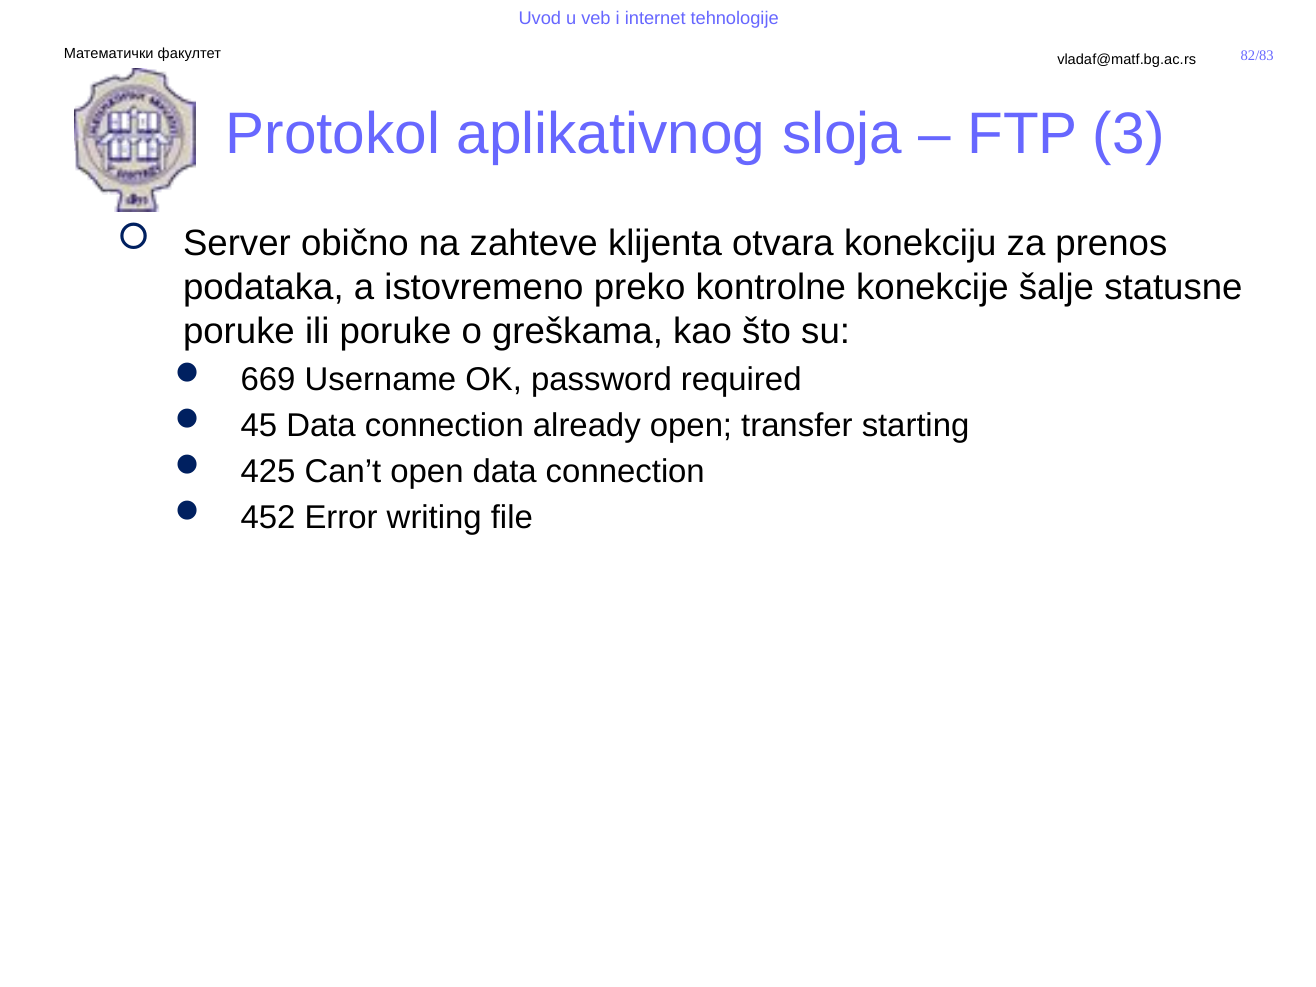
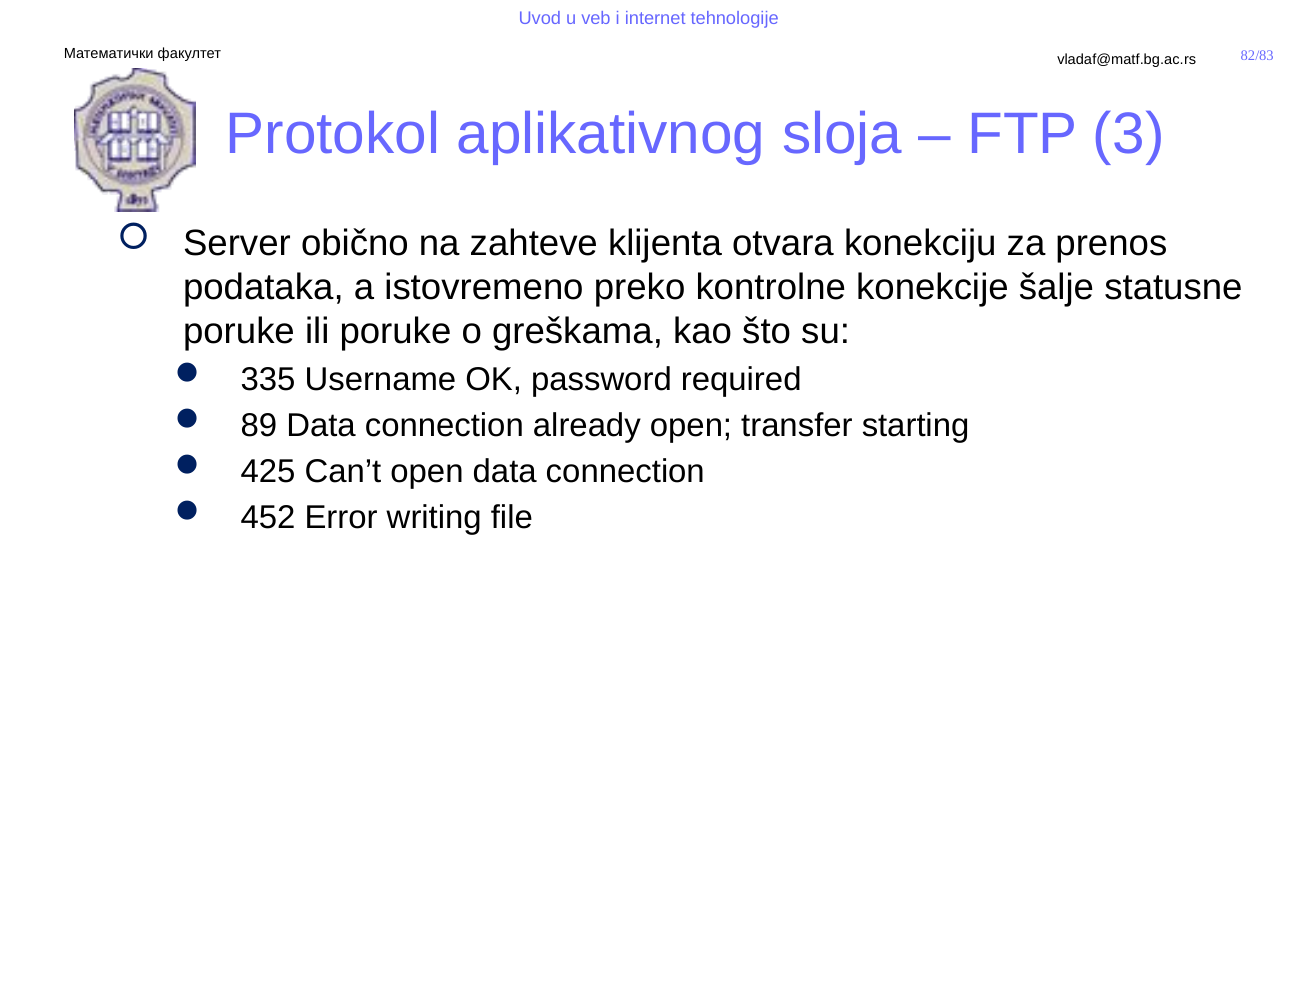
669: 669 -> 335 (268, 379)
45: 45 -> 89 (259, 425)
